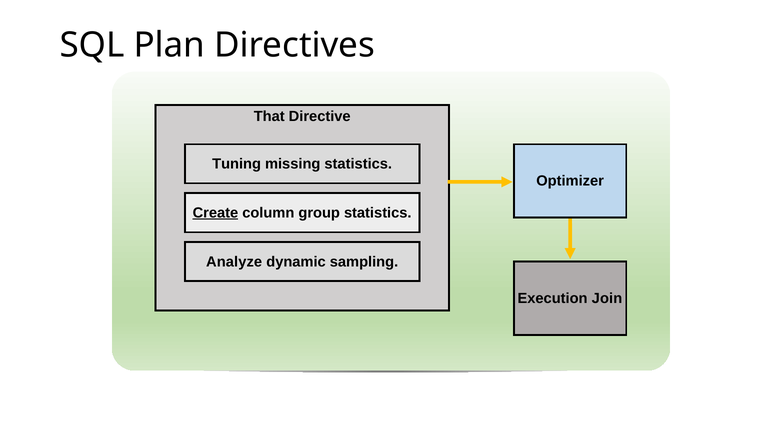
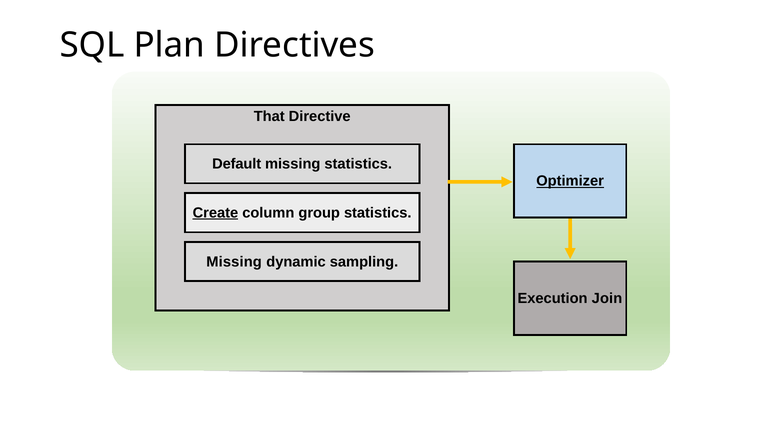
Tuning: Tuning -> Default (237, 164)
Optimizer underline: none -> present (570, 181)
Analyze: Analyze -> Missing (234, 262)
